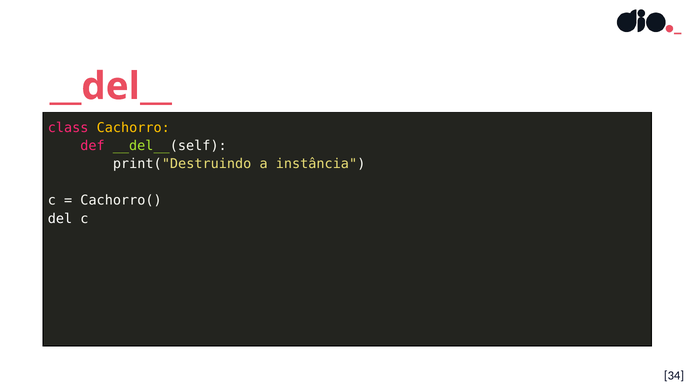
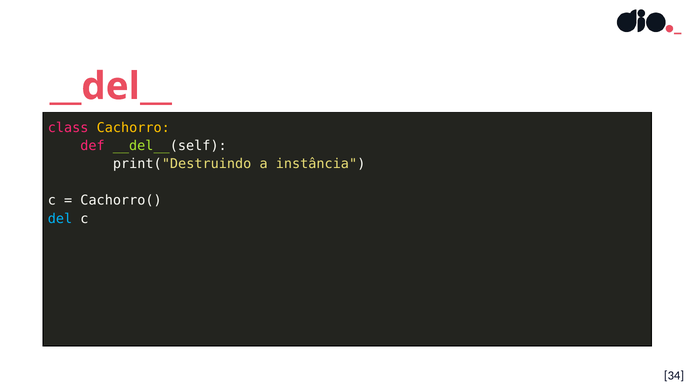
del colour: white -> light blue (60, 219)
